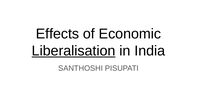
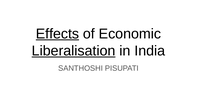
Effects underline: none -> present (57, 34)
